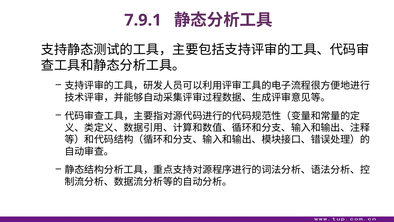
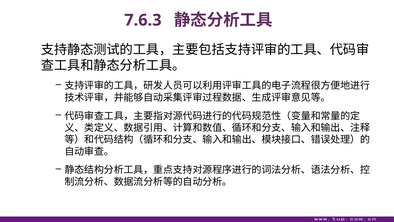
7.9.1: 7.9.1 -> 7.6.3 (143, 20)
